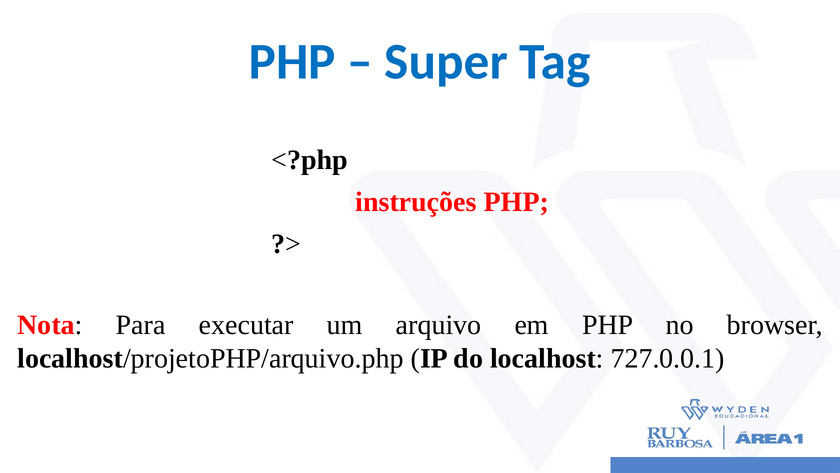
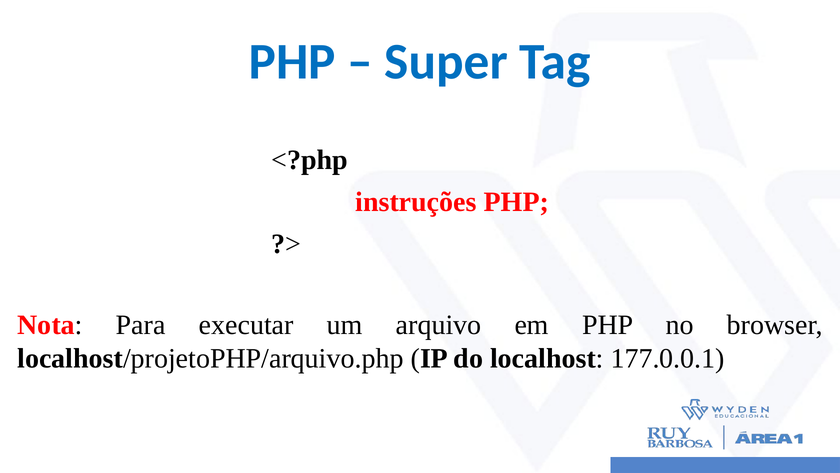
727.0.0.1: 727.0.0.1 -> 177.0.0.1 (668, 358)
